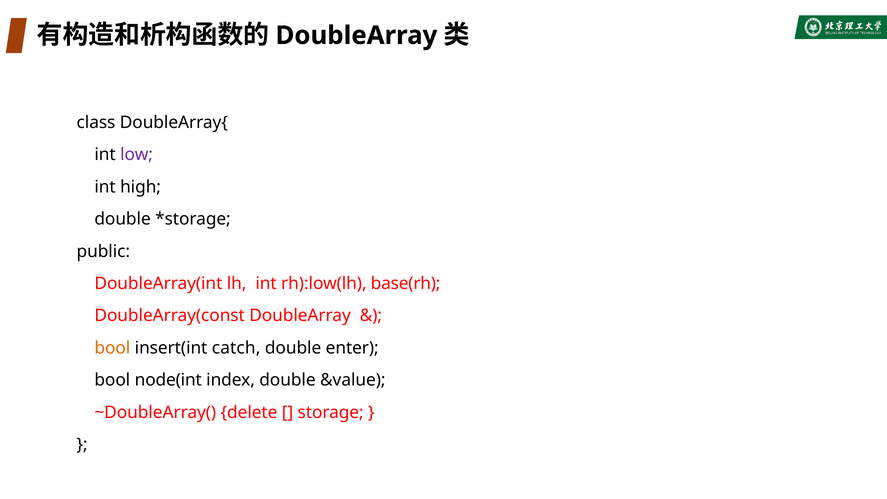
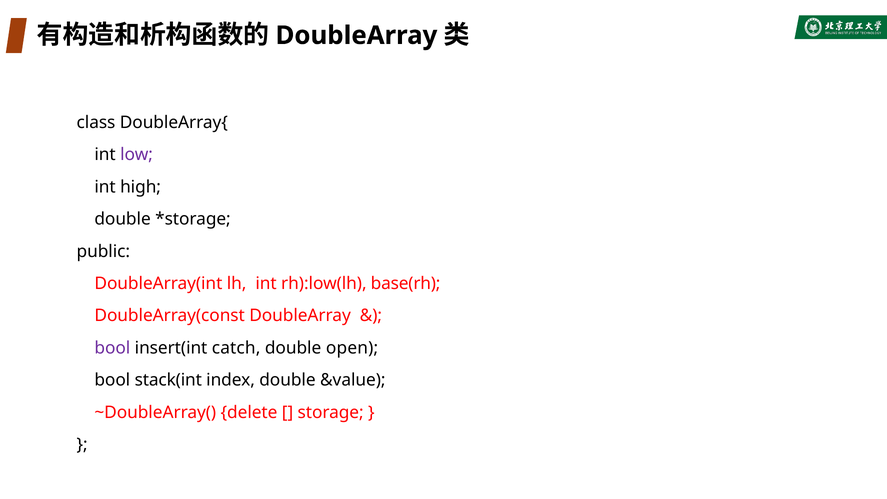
bool colour: orange -> purple (112, 348)
enter: enter -> open (352, 348)
node(int: node(int -> stack(int (168, 380)
